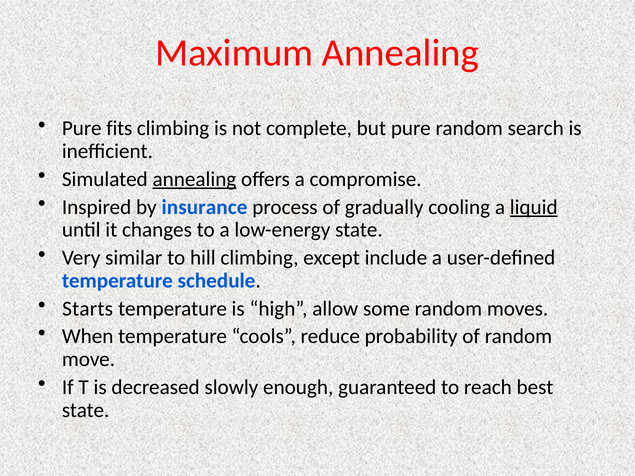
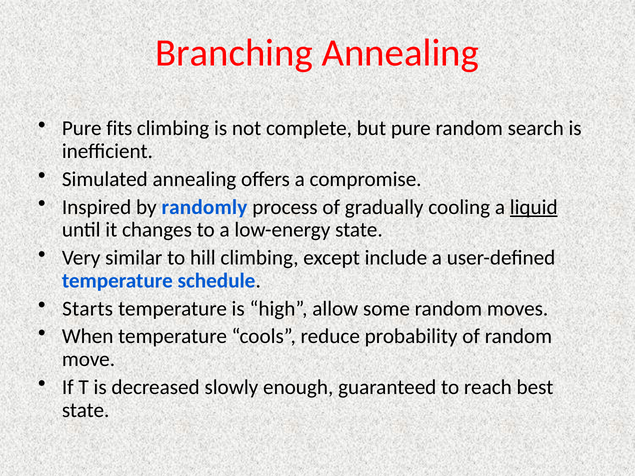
Maximum: Maximum -> Branching (234, 53)
annealing underline: present -> none (194, 179)
insurance: insurance -> randomly (204, 207)
